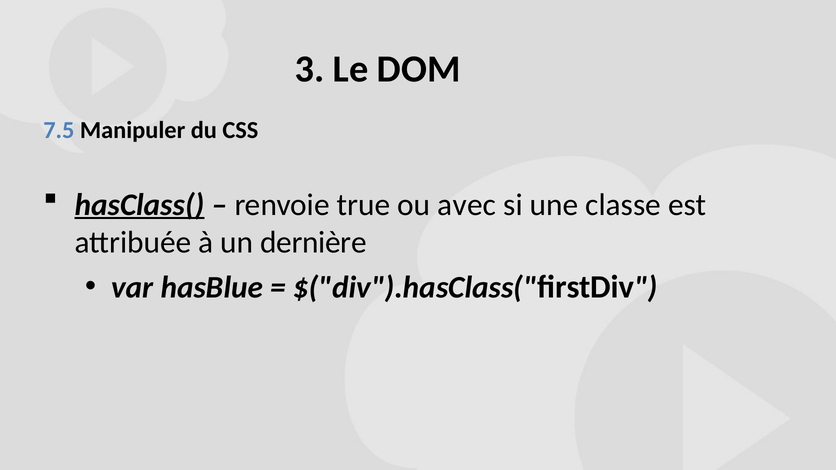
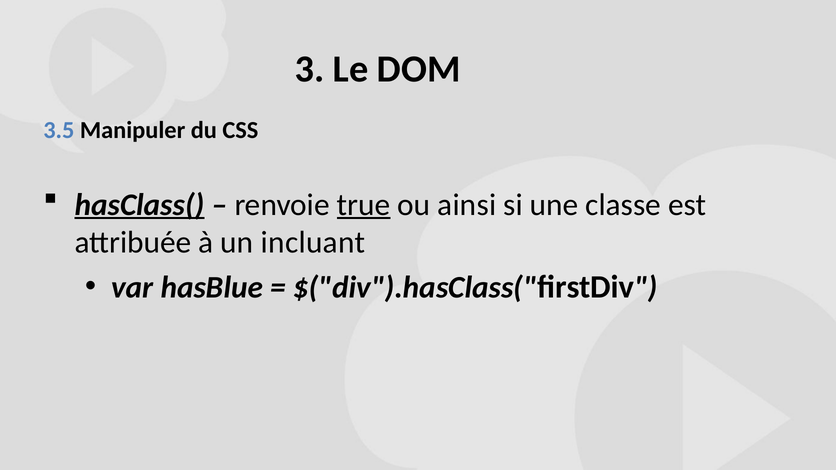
7.5: 7.5 -> 3.5 (59, 131)
true underline: none -> present (364, 205)
avec: avec -> ainsi (467, 205)
dernière: dernière -> incluant (313, 242)
